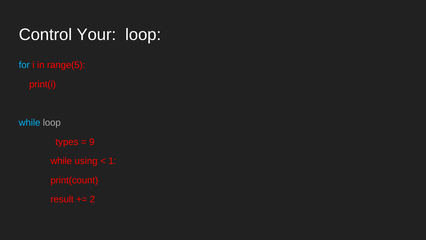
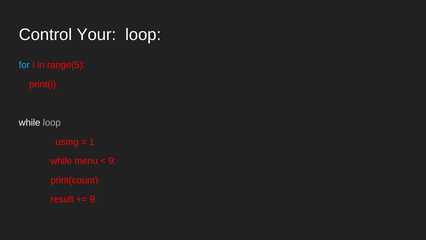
while colour: light blue -> white (30, 122)
types: types -> using (67, 142)
9: 9 -> 1 (92, 142)
using: using -> menu (86, 161)
1: 1 -> 9 (112, 161)
2: 2 -> 9 (92, 199)
